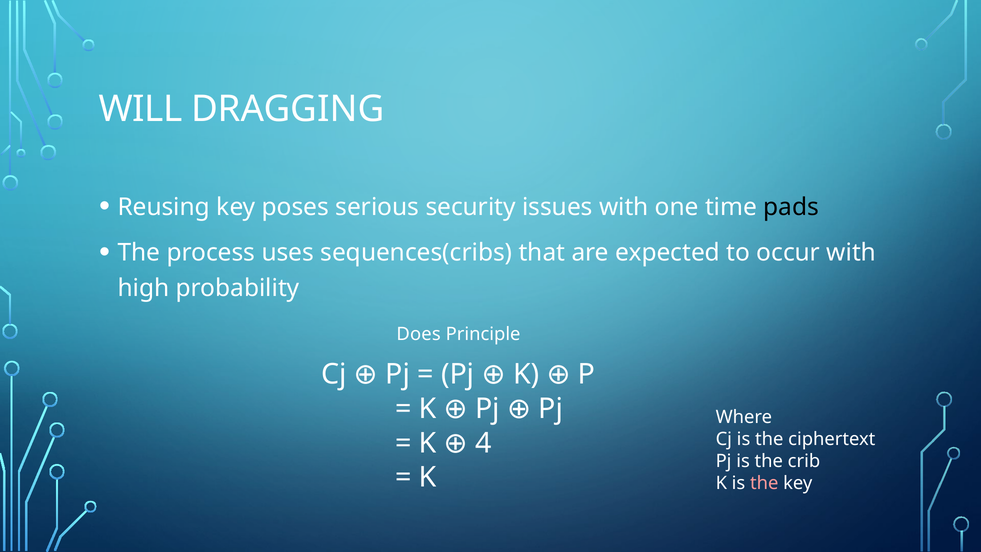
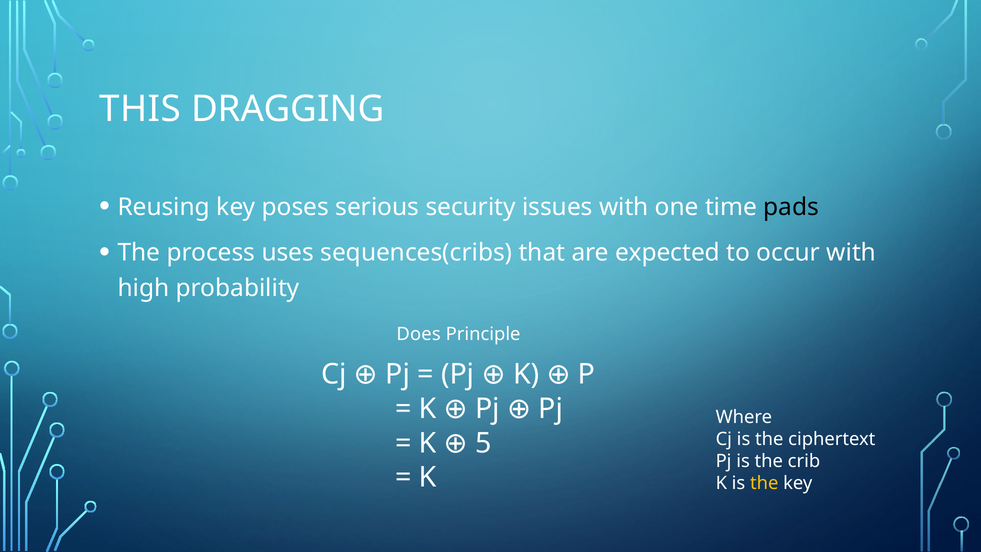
WILL: WILL -> THIS (140, 109)
4: 4 -> 5 (483, 443)
the colour: pink -> yellow (764, 483)
